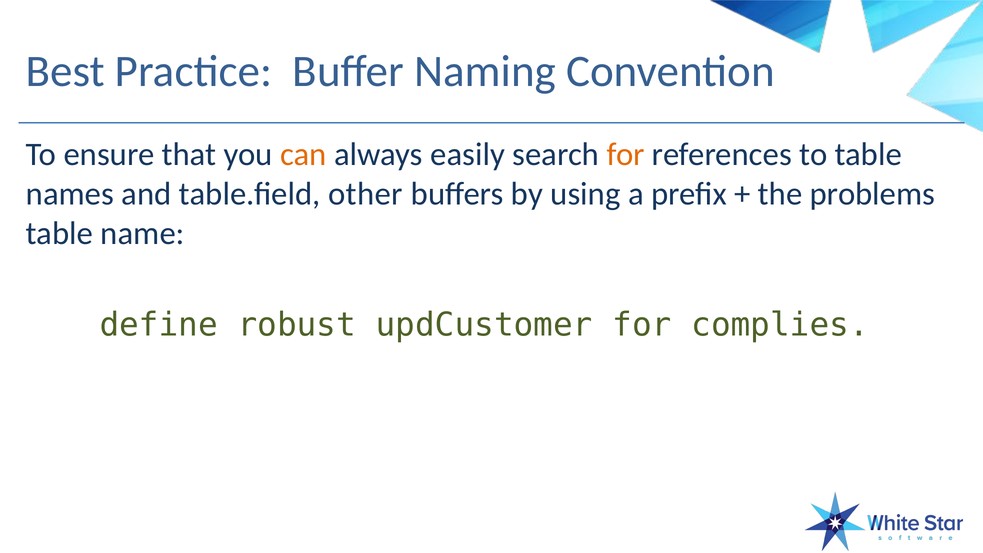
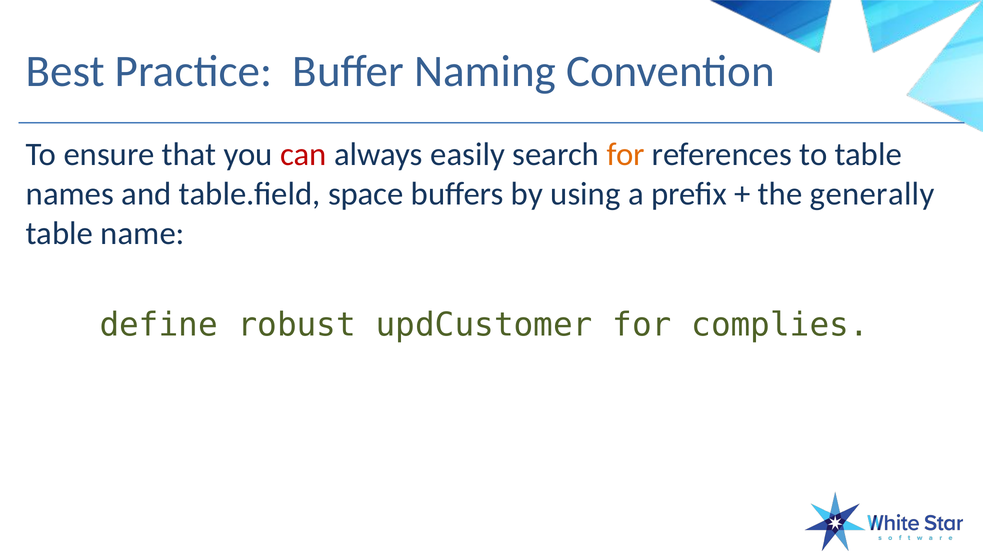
can colour: orange -> red (303, 155)
other: other -> space (366, 194)
problems: problems -> generally (872, 194)
